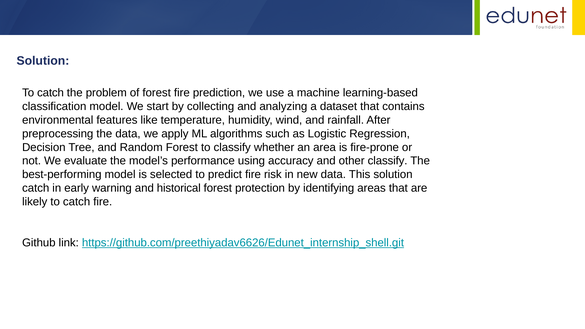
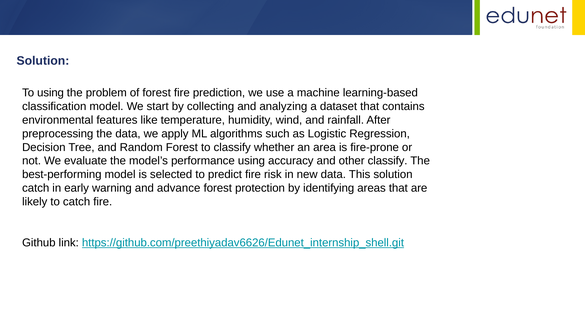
catch: catch -> using (51, 93)
historical: historical -> advance (179, 188)
